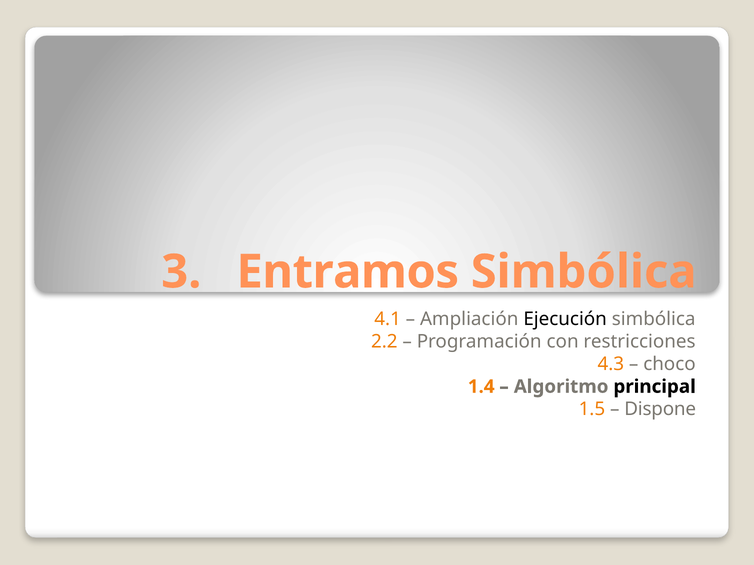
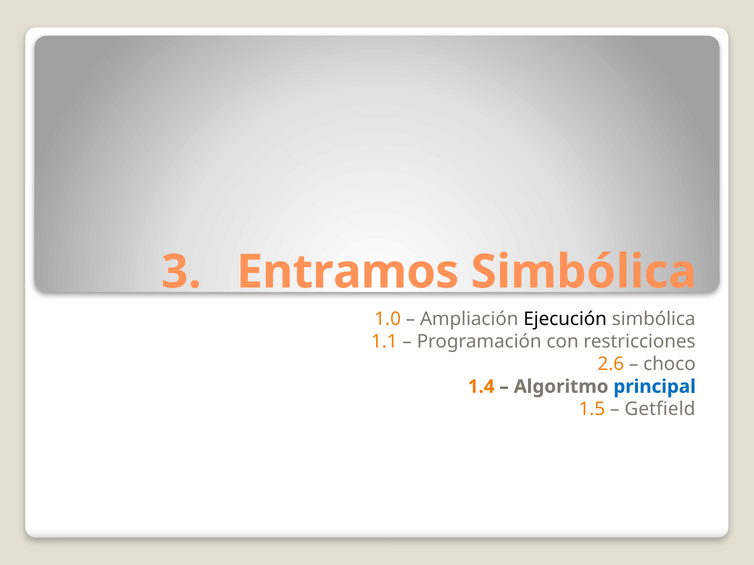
4.1: 4.1 -> 1.0 (388, 319)
2.2: 2.2 -> 1.1 (384, 342)
4.3: 4.3 -> 2.6 (611, 364)
principal colour: black -> blue (655, 387)
Dispone: Dispone -> Getfield (660, 410)
